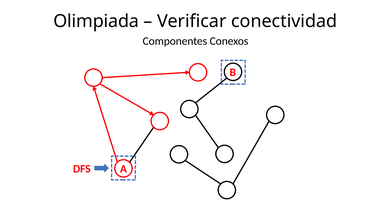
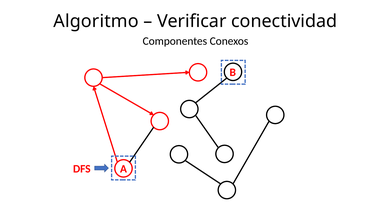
Olimpiada: Olimpiada -> Algoritmo (96, 21)
